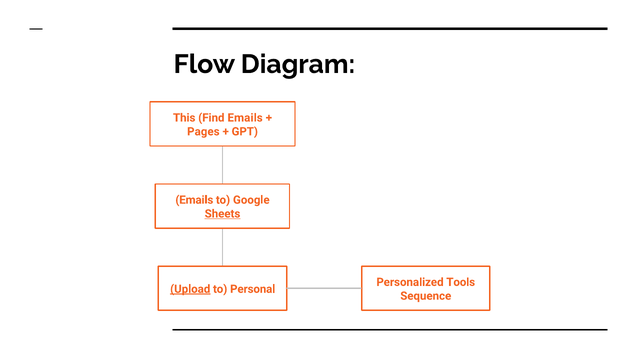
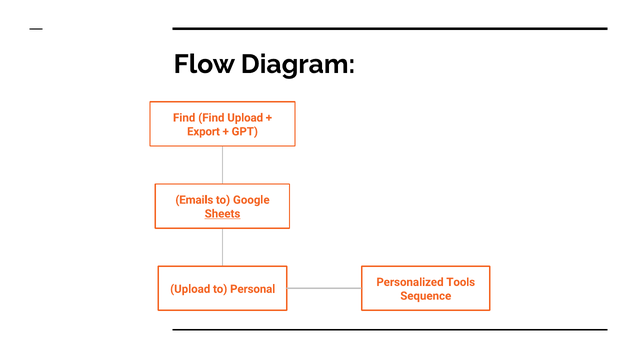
This: This -> Find (184, 118)
Find Emails: Emails -> Upload (245, 118)
Pages: Pages -> Export (203, 132)
Upload underline: present -> none (190, 289)
